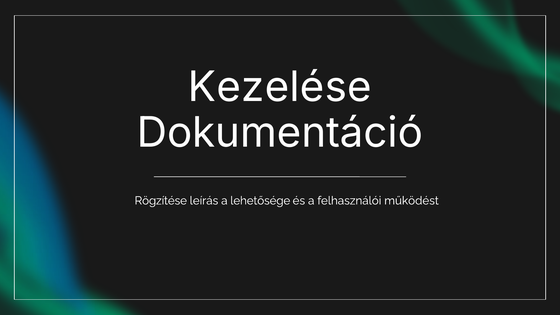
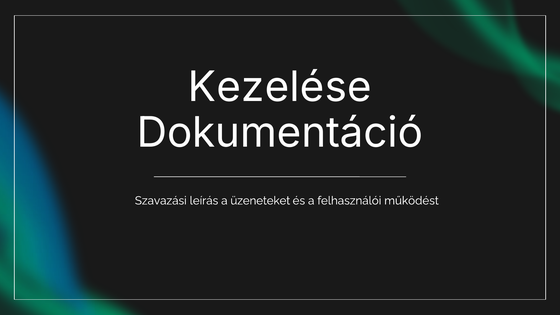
Rögzítése: Rögzítése -> Szavazási (161, 201)
lehetősége: lehetősége -> üzeneteket (260, 201)
